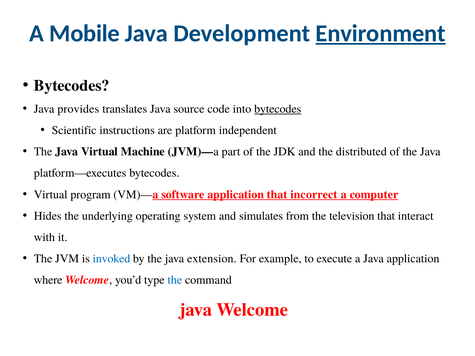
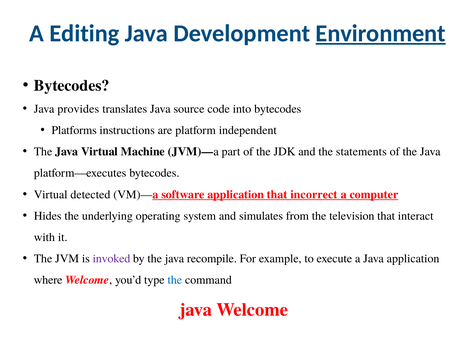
Mobile: Mobile -> Editing (84, 33)
bytecodes underline: present -> none (278, 109)
Scientific: Scientific -> Platforms (74, 130)
distributed: distributed -> statements (361, 152)
program: program -> detected (90, 195)
invoked colour: blue -> purple (112, 259)
extension: extension -> recompile (212, 259)
